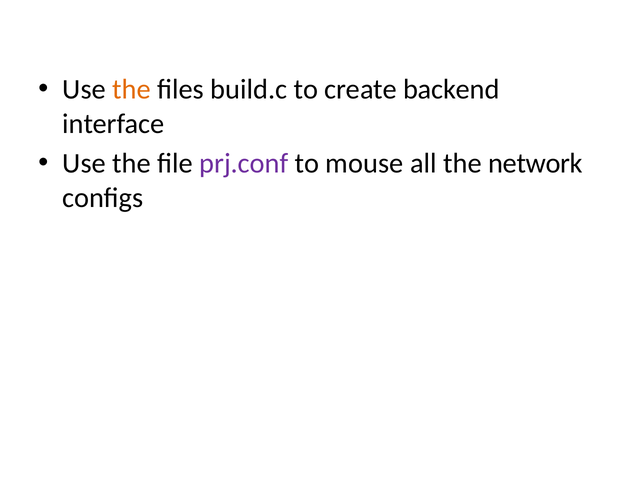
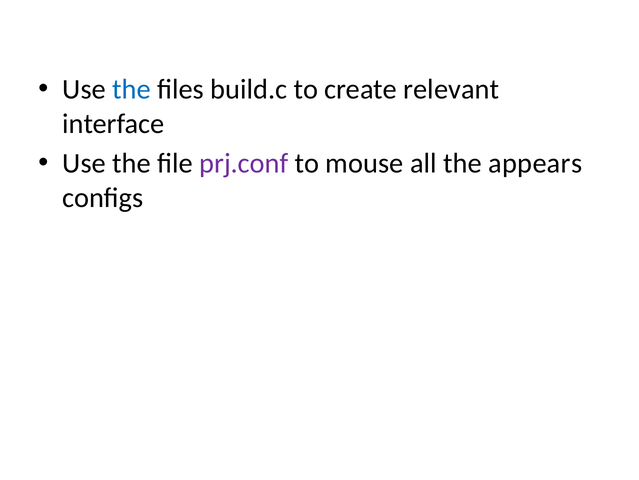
the colour: orange -> blue (131, 89)
backend: backend -> relevant (451, 89)
network: network -> appears (535, 163)
